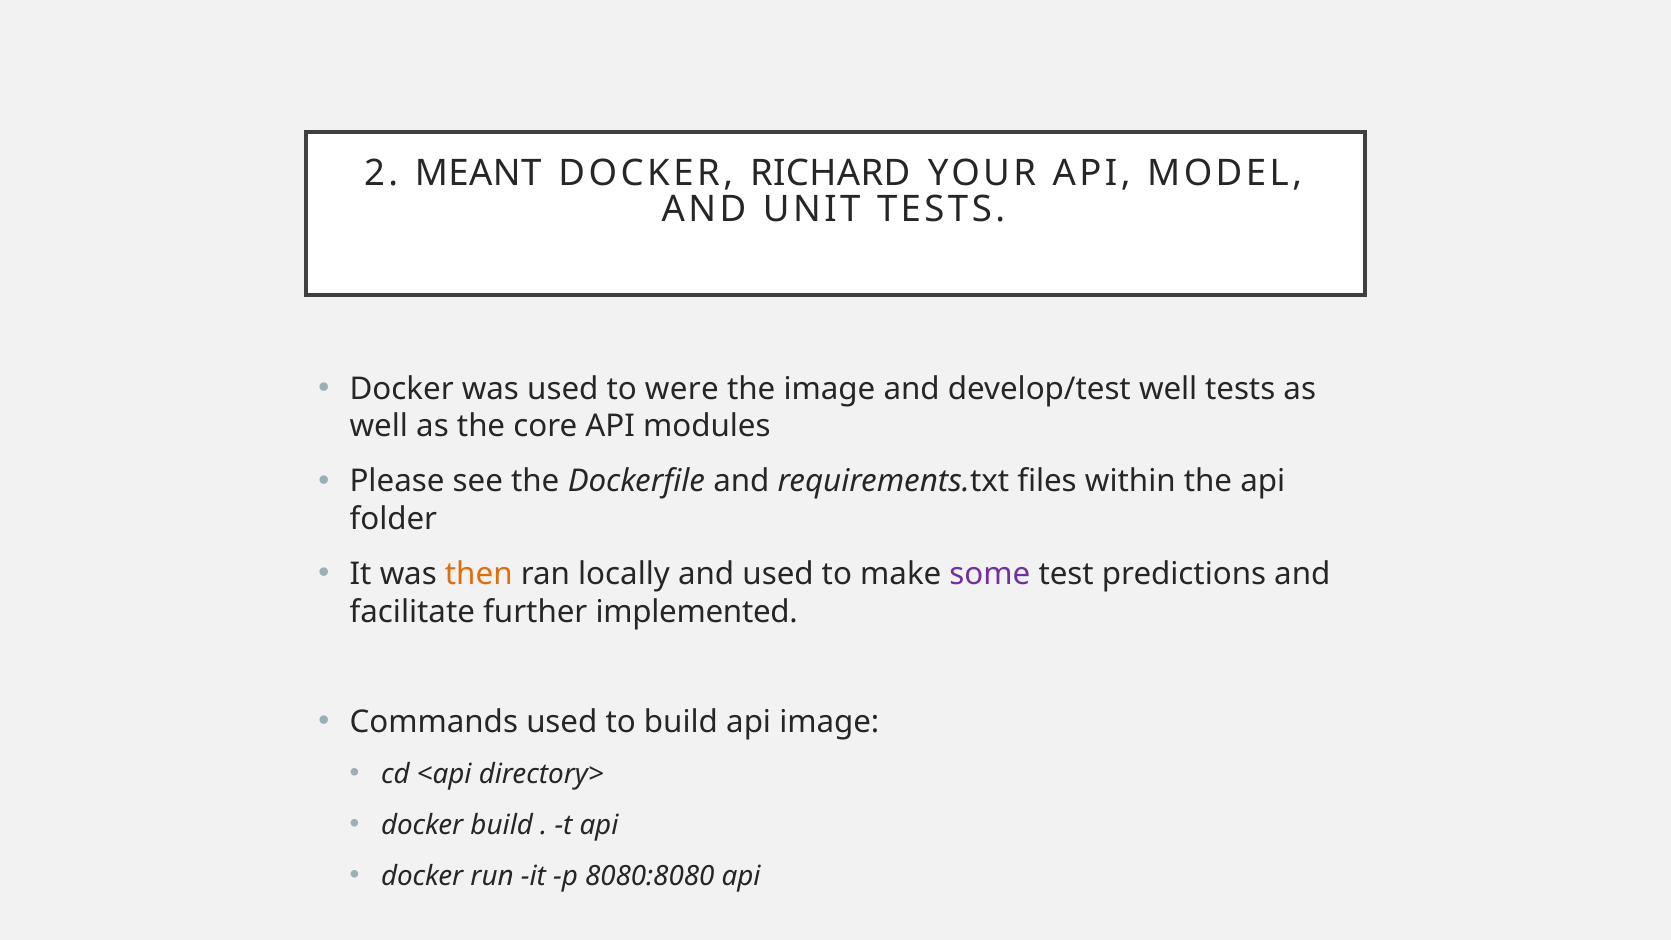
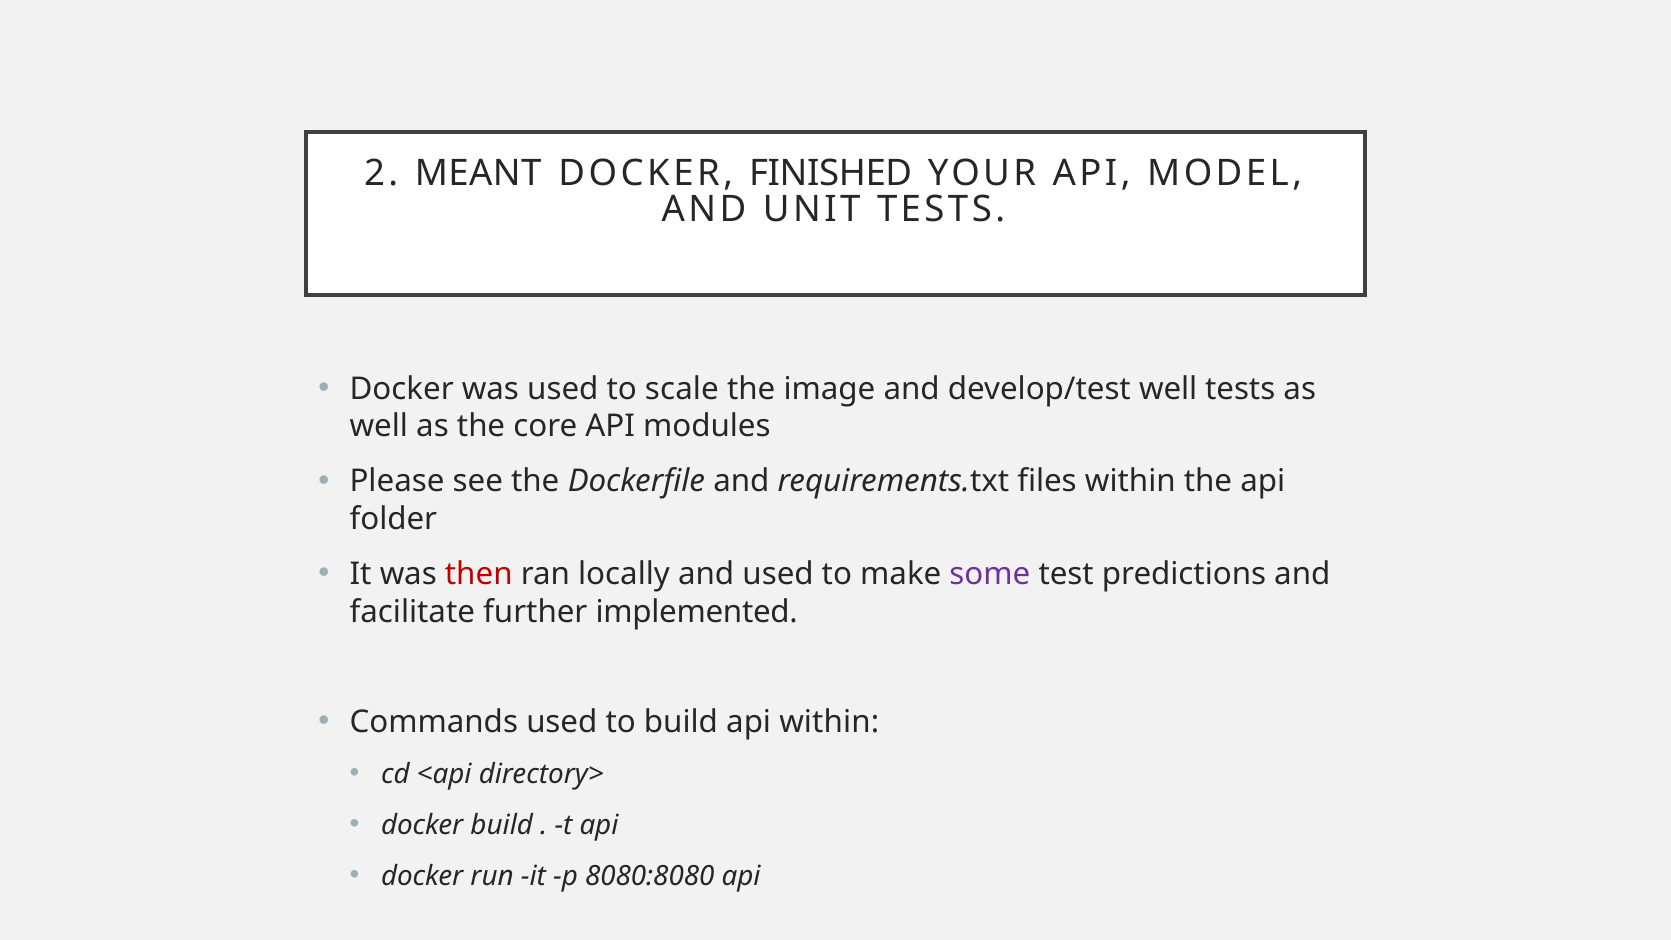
RICHARD: RICHARD -> FINISHED (831, 174)
were: were -> scale (682, 389)
then colour: orange -> red (479, 574)
api image: image -> within (829, 722)
